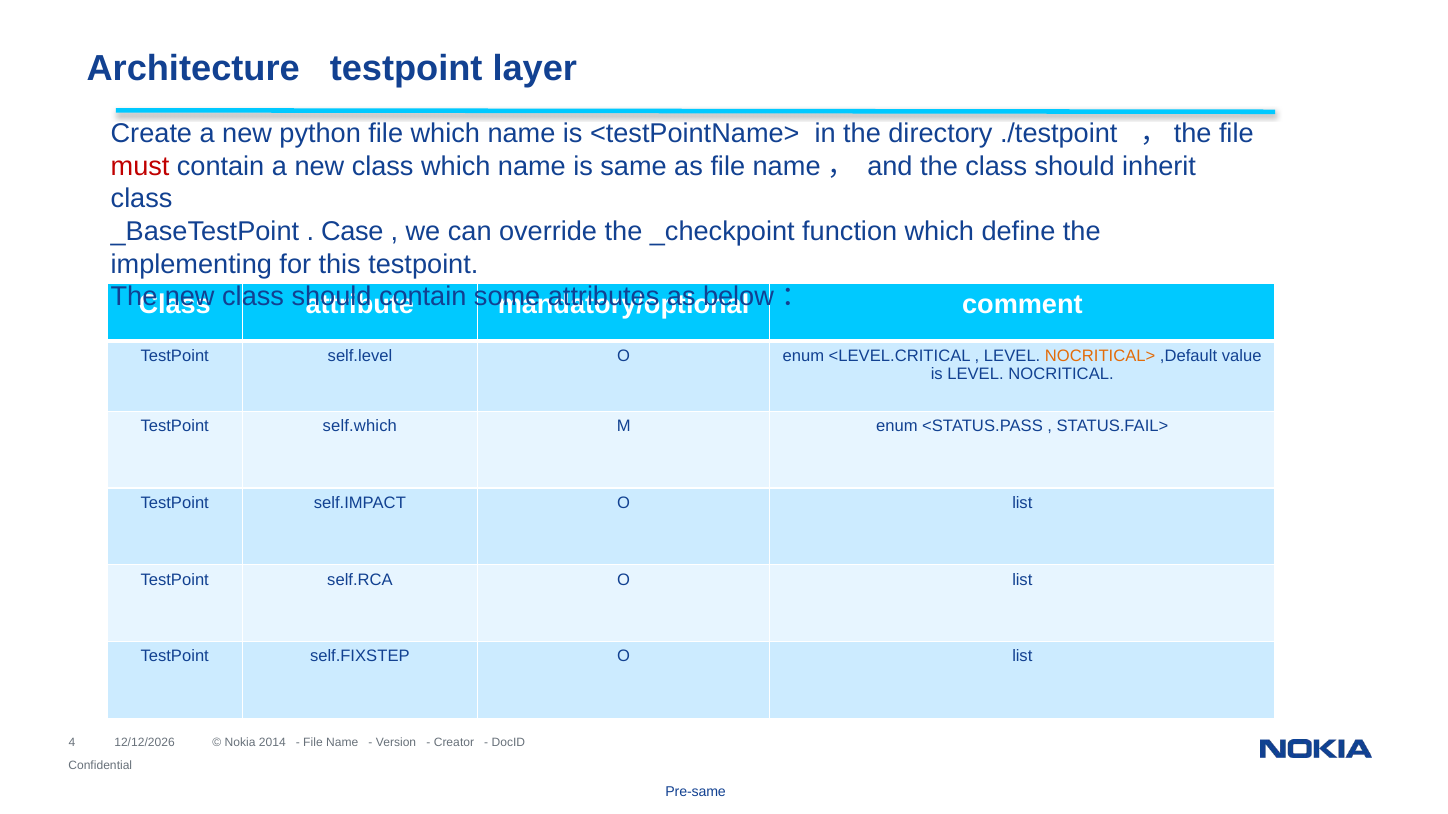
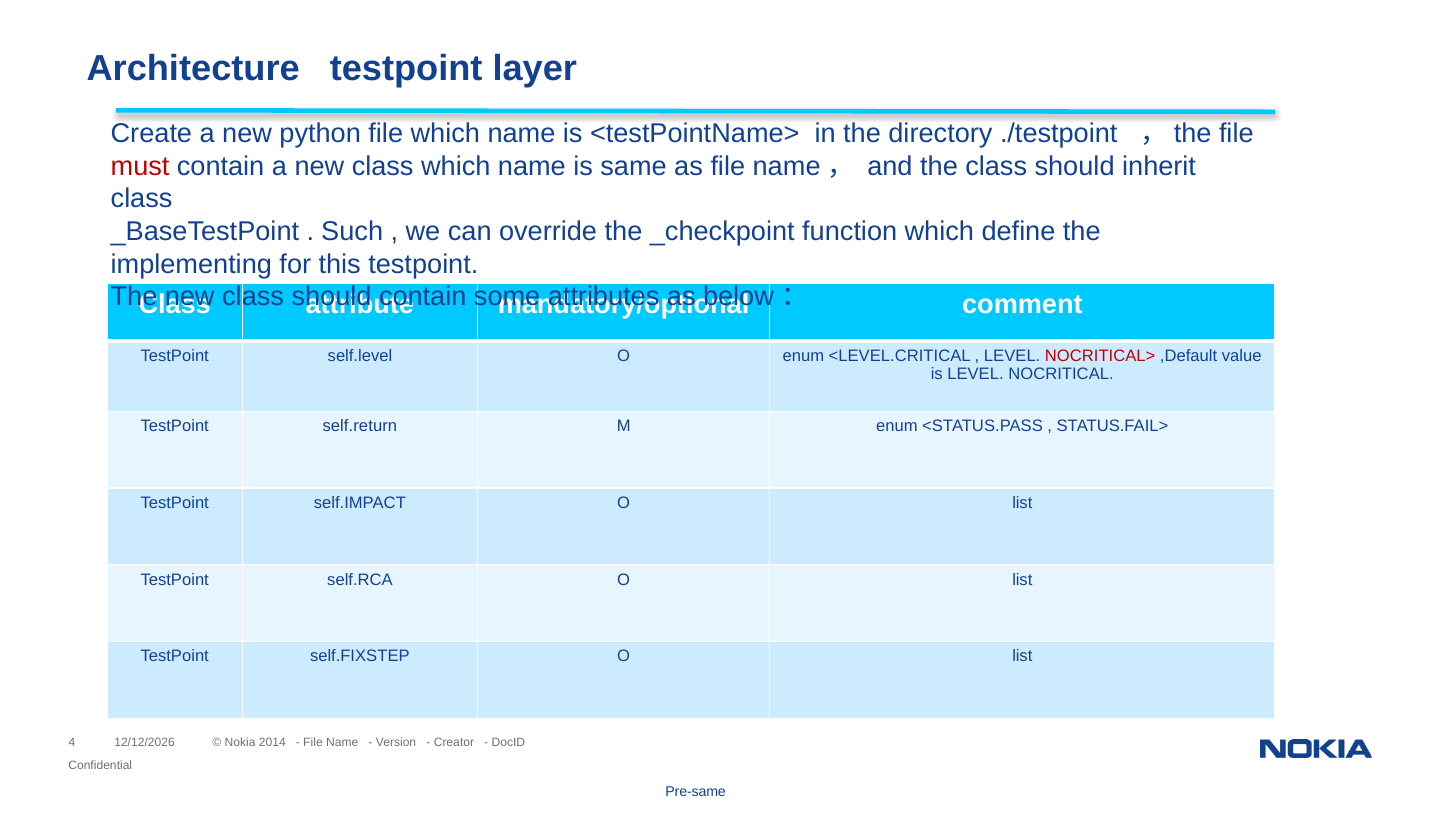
Case: Case -> Such (352, 232)
NOCRITICAL> colour: orange -> red (1100, 356)
self.which: self.which -> self.return (360, 426)
